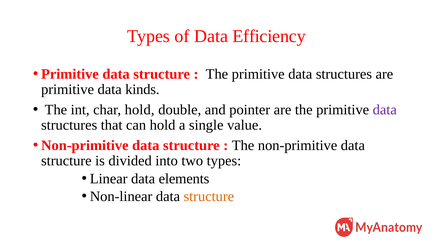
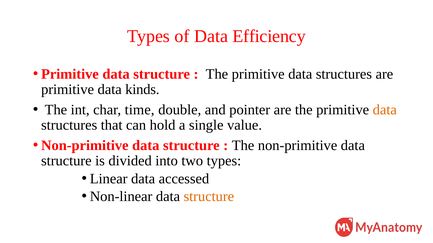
char hold: hold -> time (140, 110)
data colour: purple -> orange (385, 110)
elements: elements -> accessed (184, 179)
